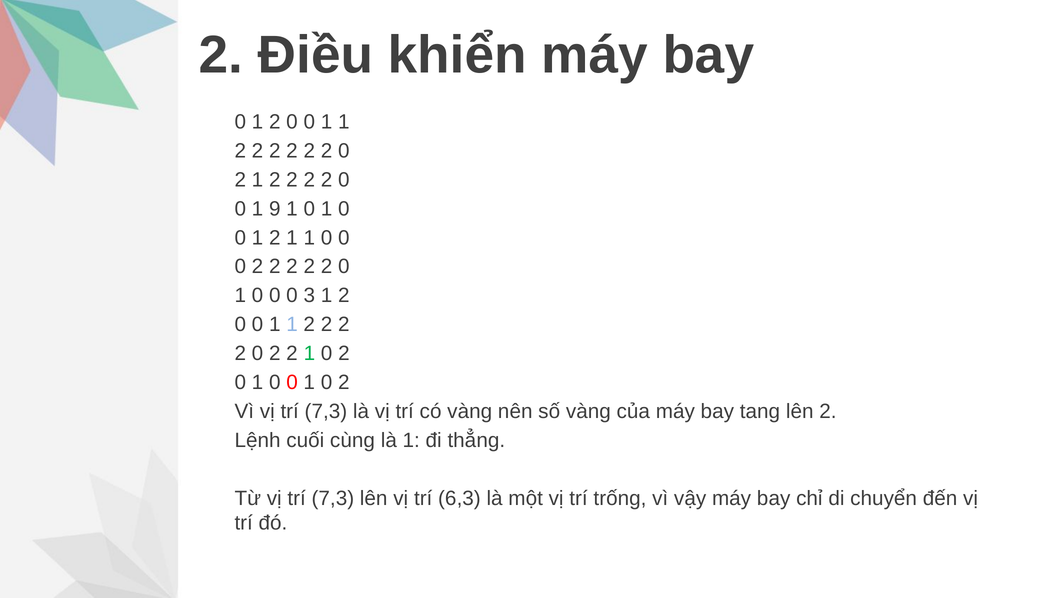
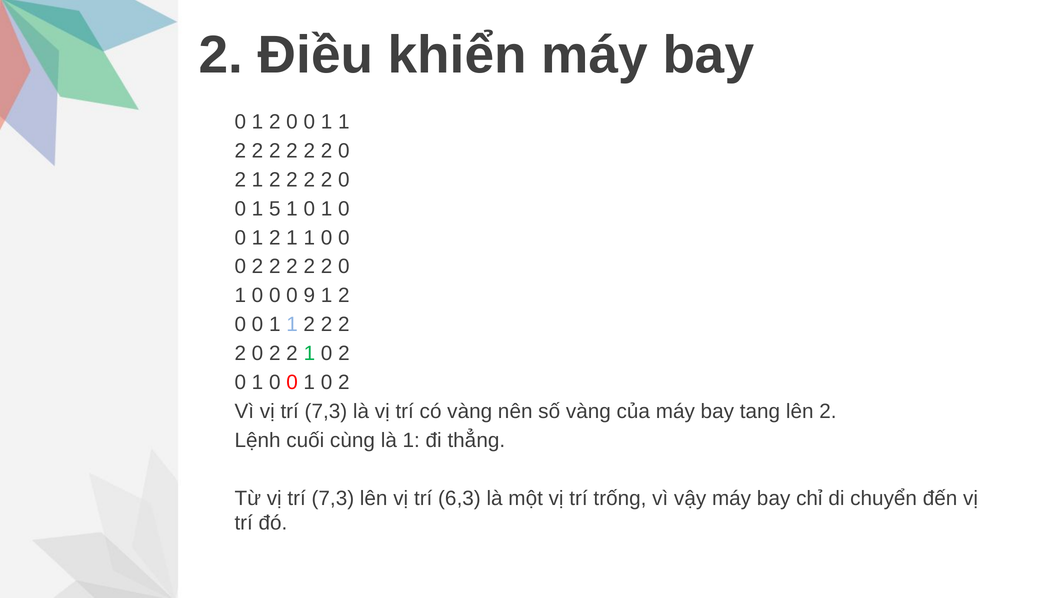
9: 9 -> 5 (275, 209)
3: 3 -> 9 (309, 296)
